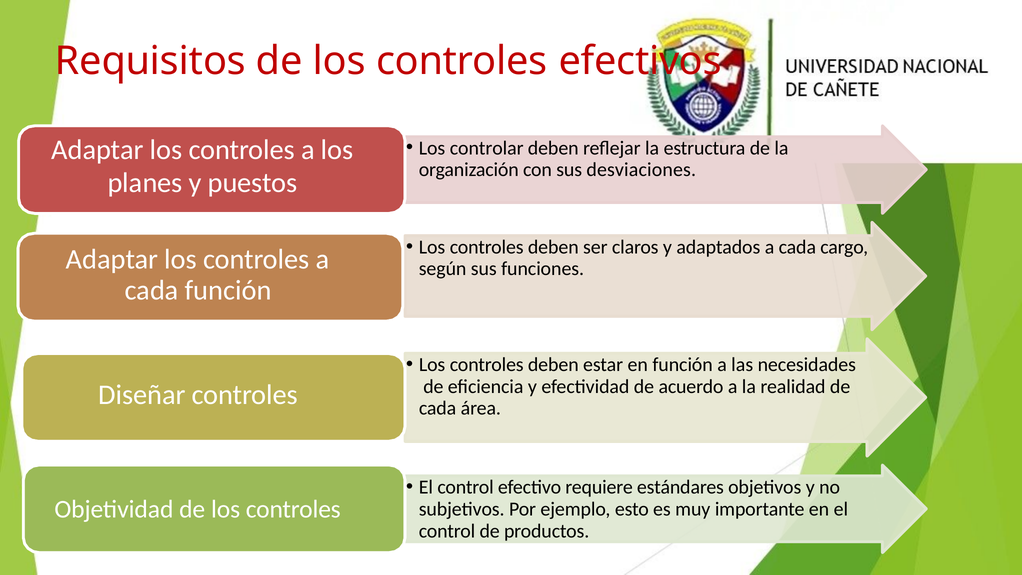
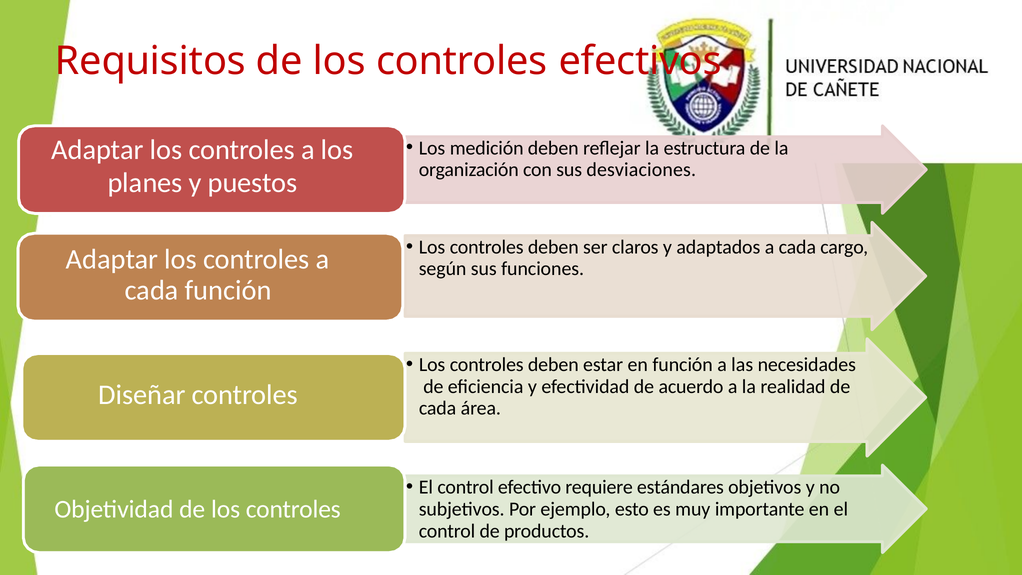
controlar: controlar -> medición (487, 148)
